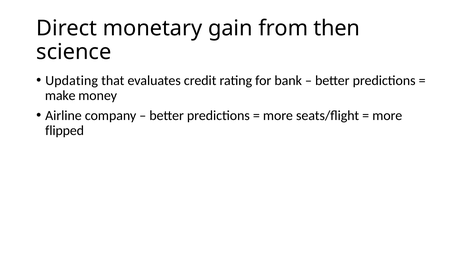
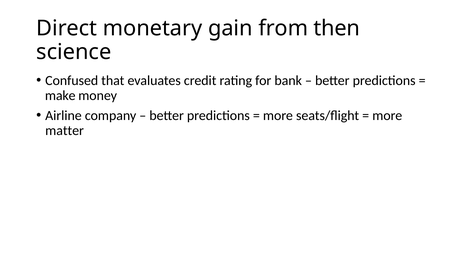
Updating: Updating -> Confused (72, 80)
flipped: flipped -> matter (65, 130)
